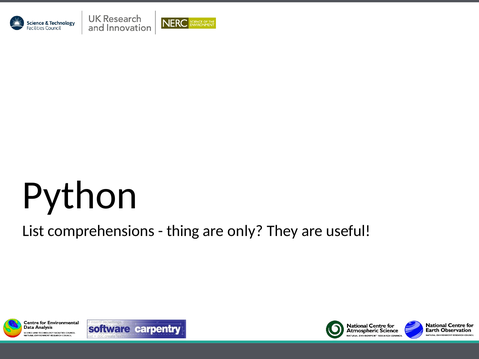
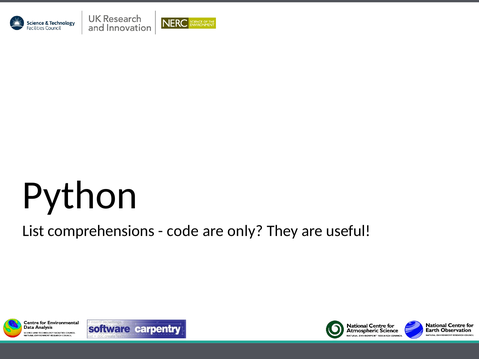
thing: thing -> code (183, 231)
